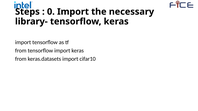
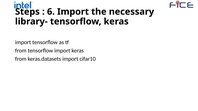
0: 0 -> 6 (51, 12)
